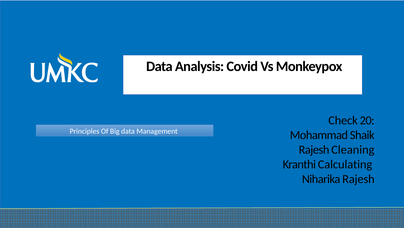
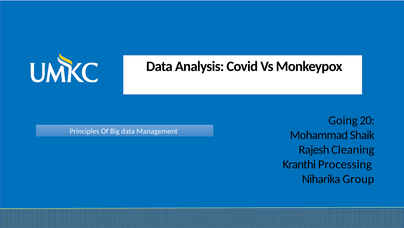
Check: Check -> Going (343, 120)
Calculating: Calculating -> Processing (345, 164)
Niharika Rajesh: Rajesh -> Group (358, 179)
